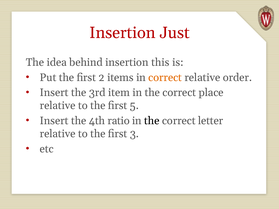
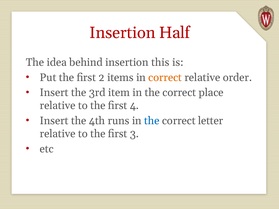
Just: Just -> Half (175, 33)
5: 5 -> 4 (134, 106)
ratio: ratio -> runs (119, 121)
the colour: black -> blue (152, 121)
